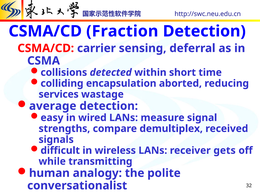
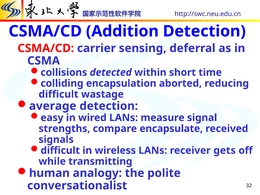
Fraction: Fraction -> Addition (122, 31)
services: services -> difficult (59, 94)
demultiplex: demultiplex -> encapsulate (171, 129)
